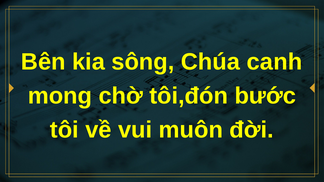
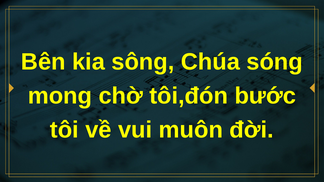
canh: canh -> sóng (275, 62)
